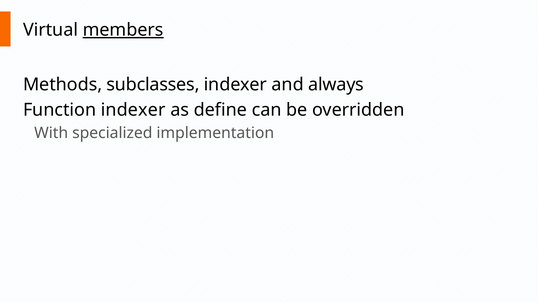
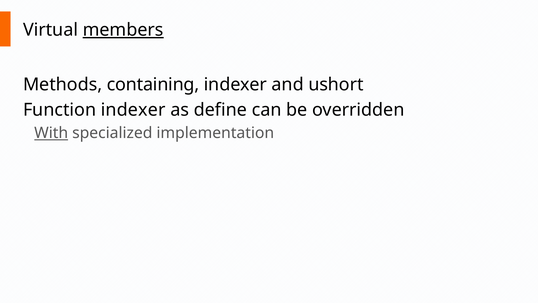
subclasses: subclasses -> containing (153, 85)
always: always -> ushort (336, 85)
With underline: none -> present (51, 133)
